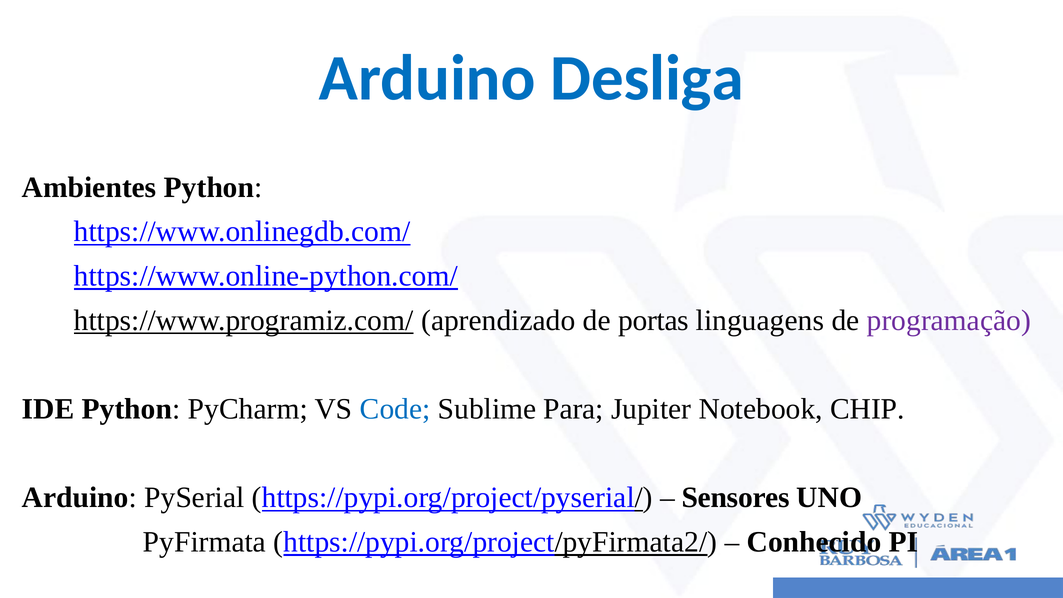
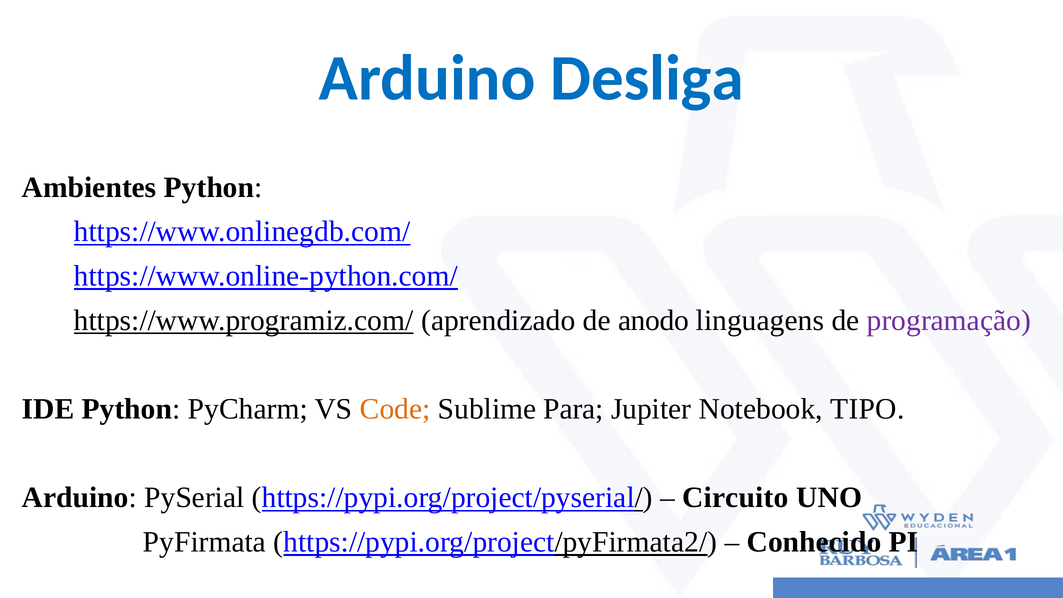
portas: portas -> anodo (654, 320)
Code colour: blue -> orange (395, 409)
CHIP: CHIP -> TIPO (867, 409)
Sensores: Sensores -> Circuito (735, 498)
